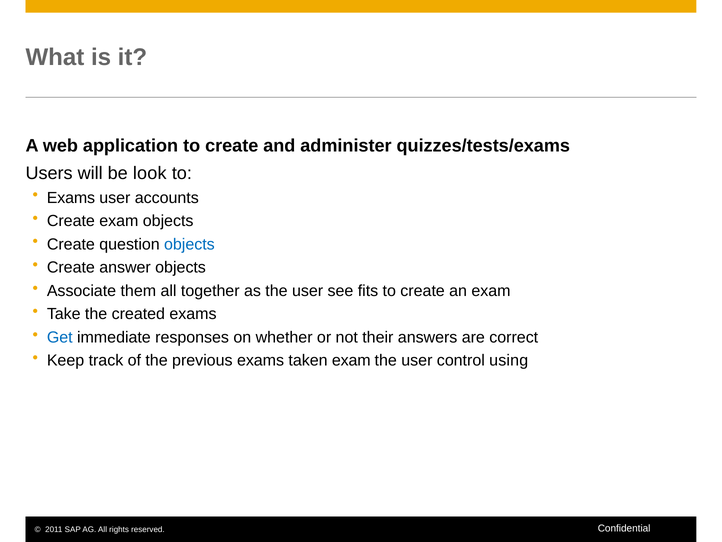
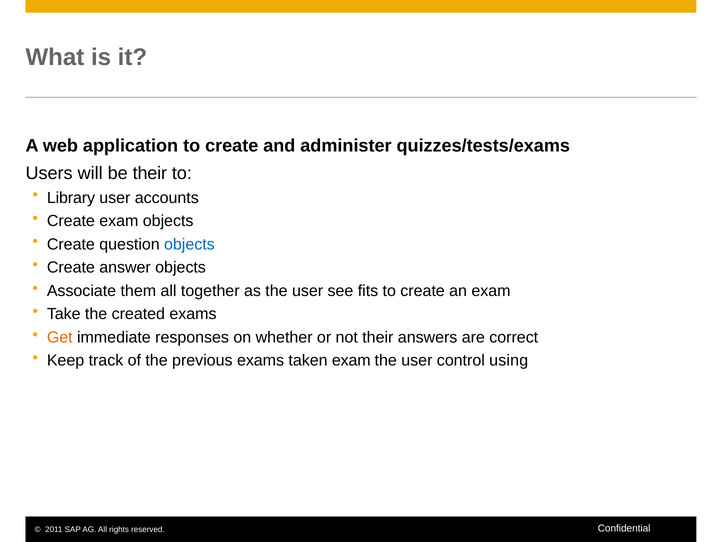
be look: look -> their (150, 173)
Exams: Exams -> Library (71, 198)
Get colour: blue -> orange (60, 337)
